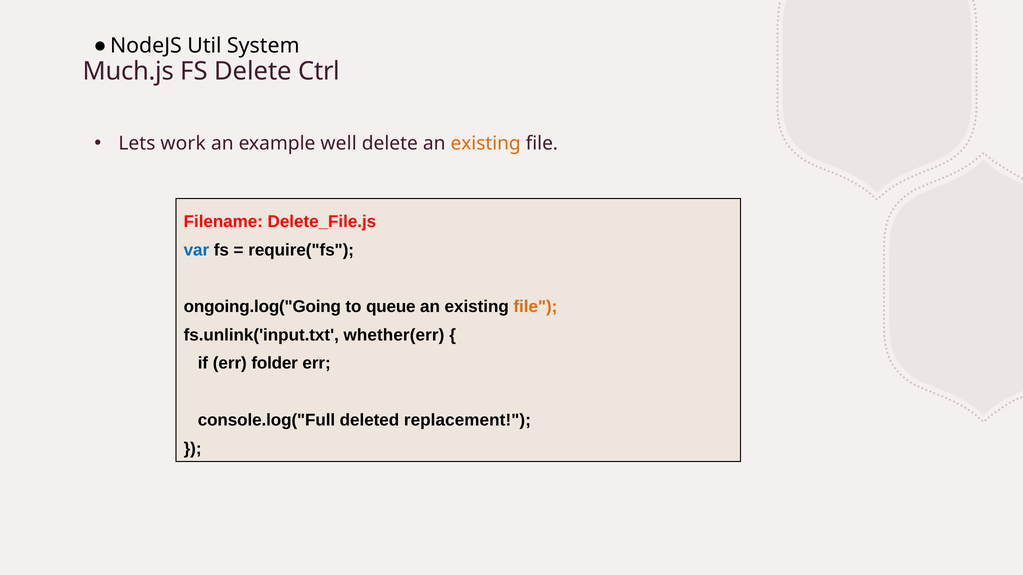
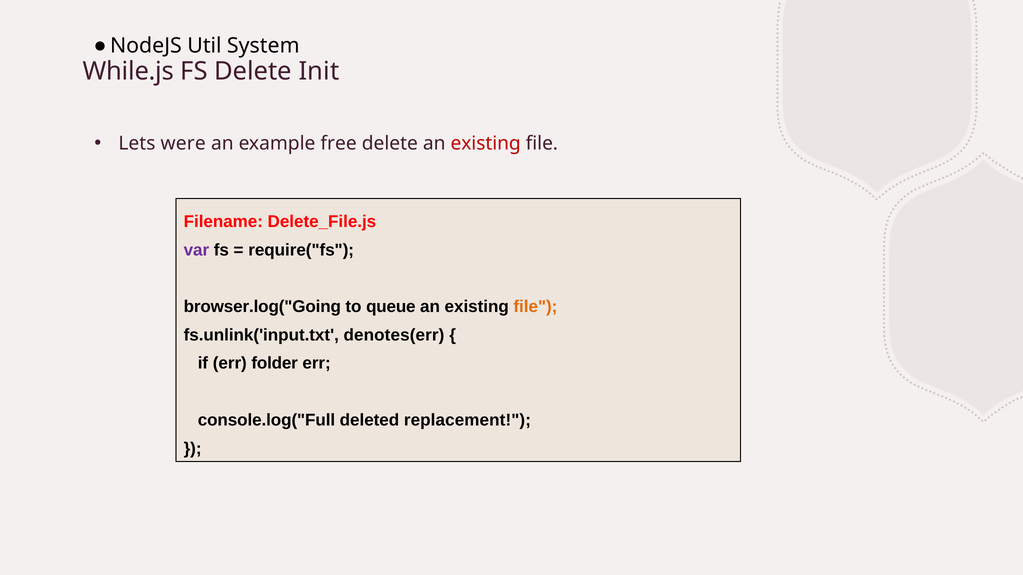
Much.js: Much.js -> While.js (128, 71)
Ctrl: Ctrl -> Init (319, 71)
work: work -> were (183, 144)
well: well -> free (339, 144)
existing colour: orange -> red (486, 144)
var colour: blue -> purple (196, 250)
ongoing.log("Going: ongoing.log("Going -> browser.log("Going (262, 307)
whether(err: whether(err -> denotes(err (394, 335)
